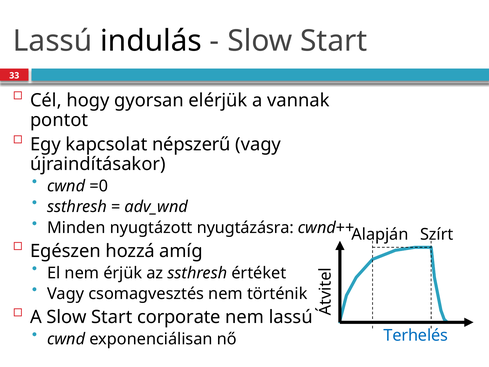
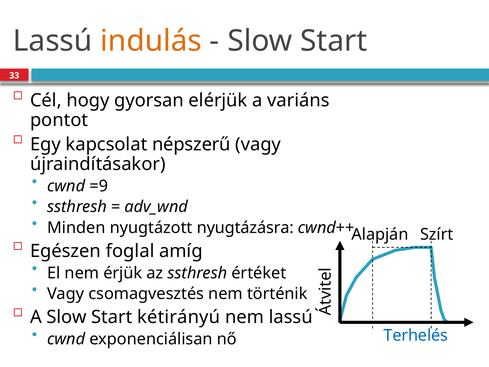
indulás colour: black -> orange (151, 41)
vannak: vannak -> variáns (298, 100)
=0: =0 -> =9 (99, 186)
hozzá: hozzá -> foglal (130, 251)
corporate: corporate -> kétirányú (179, 317)
